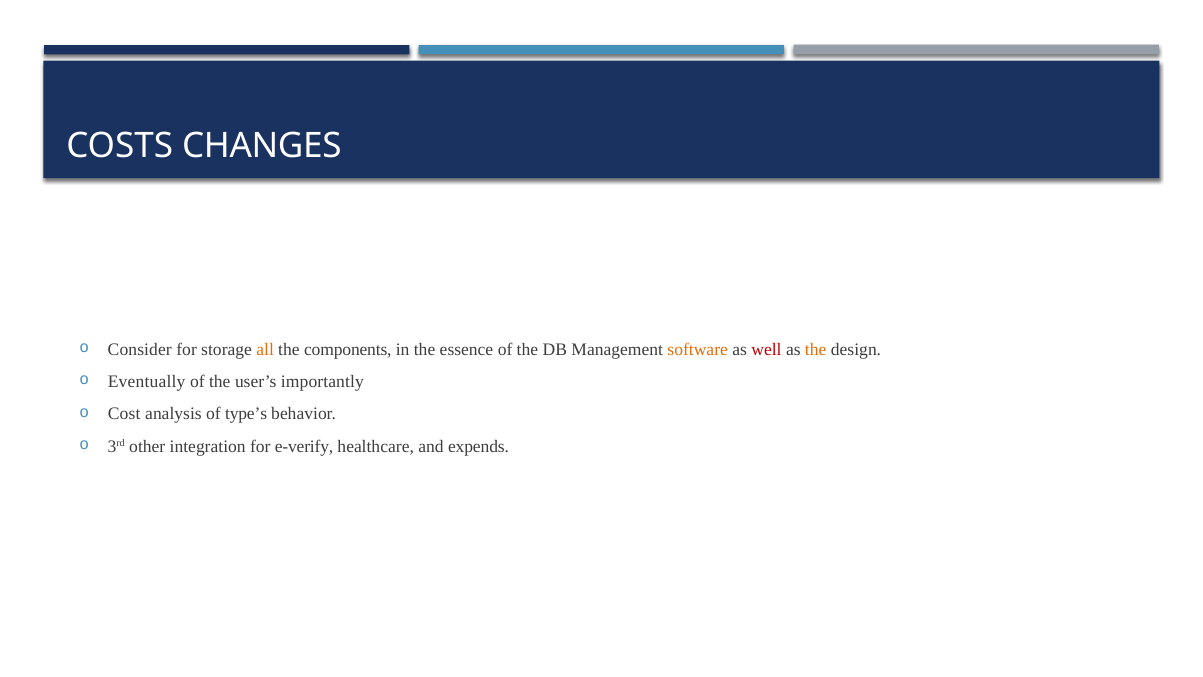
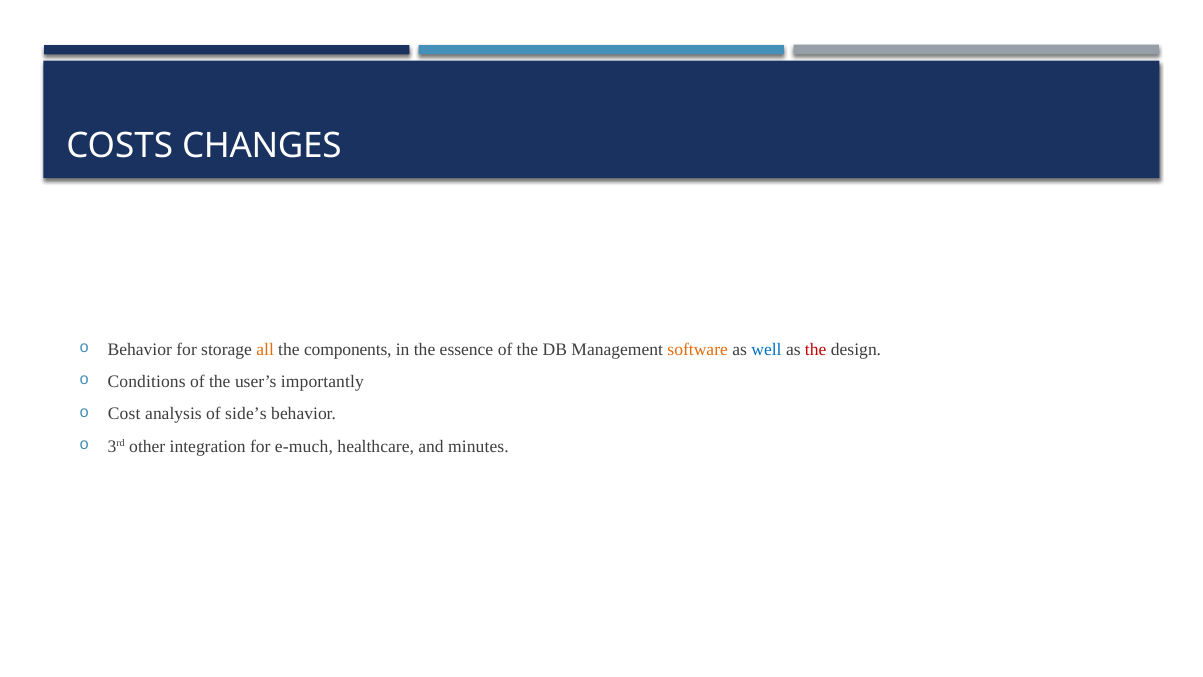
Consider: Consider -> Behavior (140, 350)
well colour: red -> blue (766, 350)
the colour: orange -> red (816, 350)
Eventually: Eventually -> Conditions (147, 382)
type’s: type’s -> side’s (246, 414)
e-verify: e-verify -> e-much (304, 446)
expends: expends -> minutes (478, 446)
